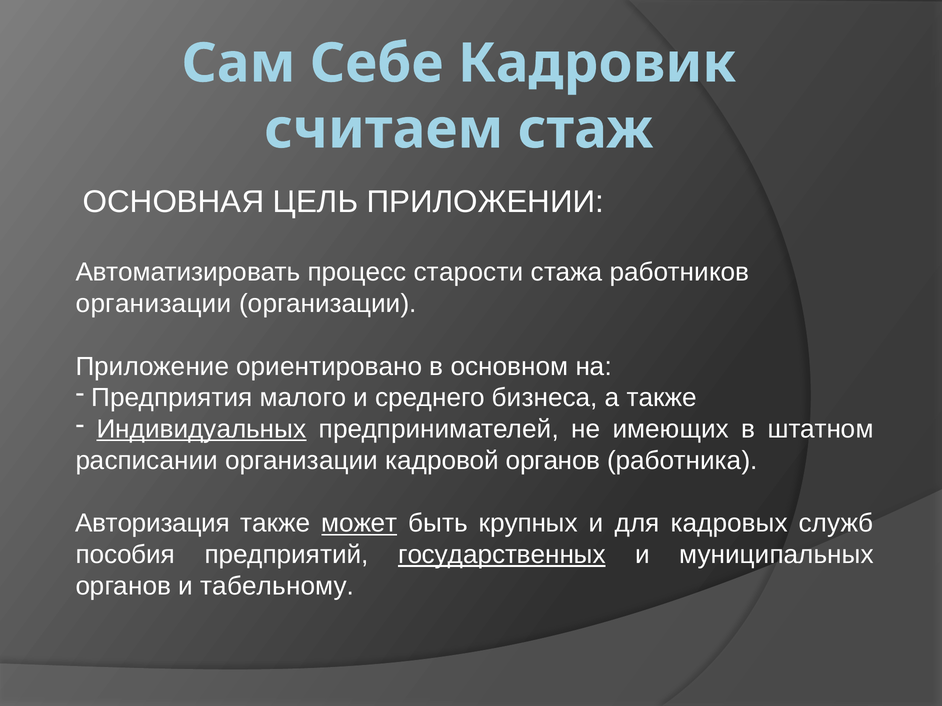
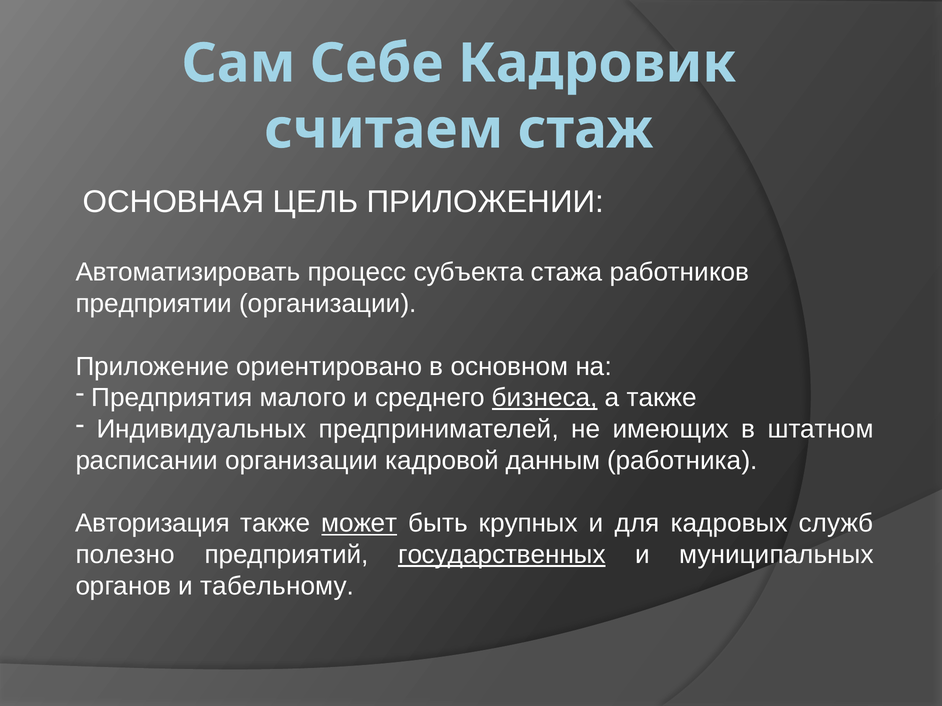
старости: старости -> субъекта (469, 272)
организации: организации -> предприятии (154, 304)
бизнеса underline: none -> present (545, 398)
Индивидуальных underline: present -> none (201, 429)
кадровой органов: органов -> данным (553, 461)
пособия: пособия -> полезно (125, 555)
